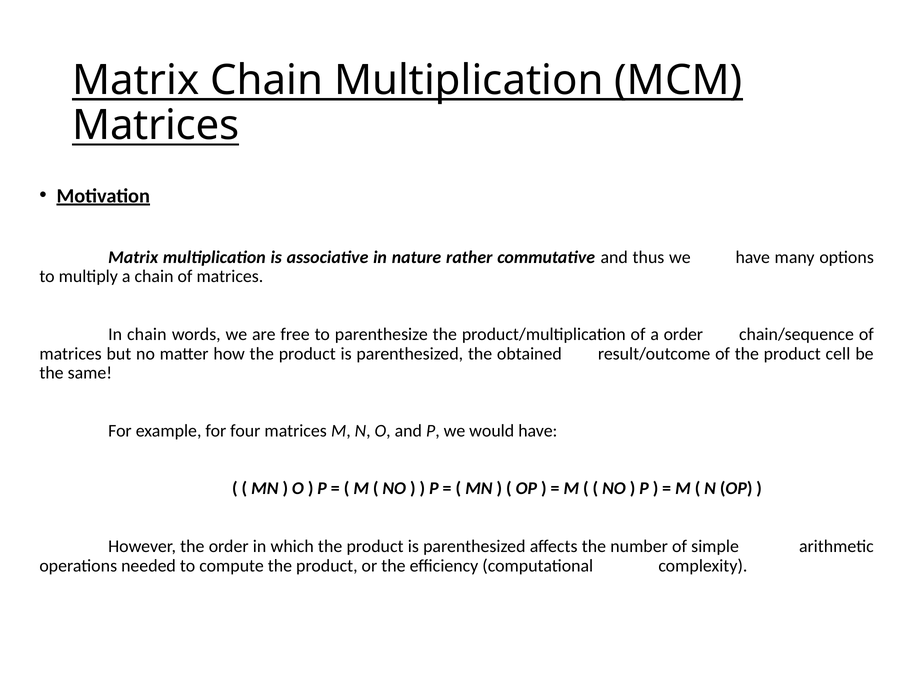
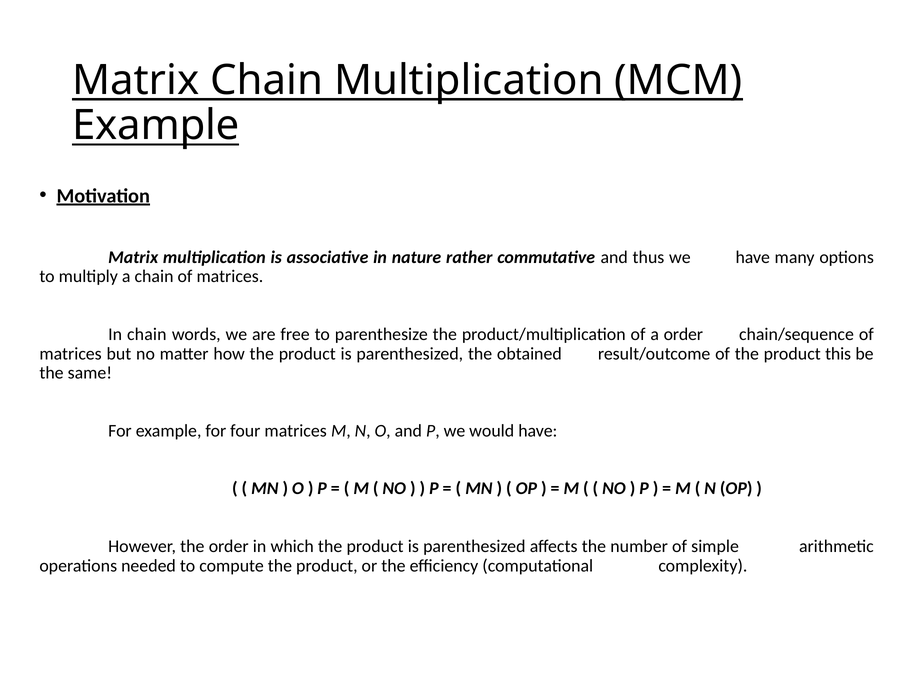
Matrices: Matrices -> Example (156, 125)
cell: cell -> this (838, 354)
